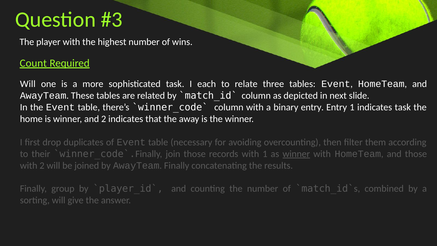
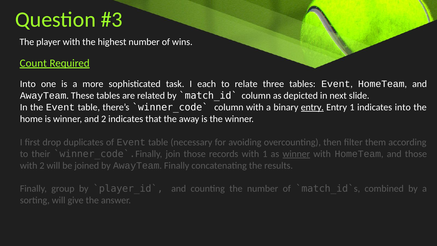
Will: Will -> Into (28, 84)
entry underline: none -> present (312, 107)
indicates task: task -> into (403, 107)
